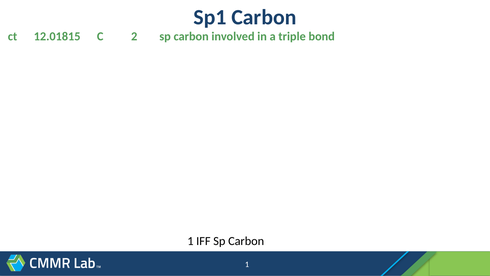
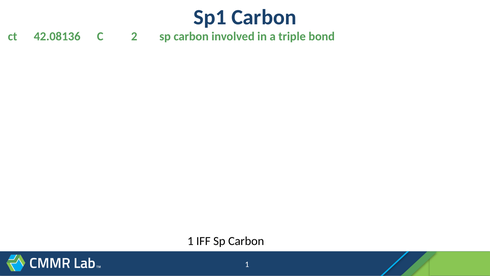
12.01815: 12.01815 -> 42.08136 (57, 37)
